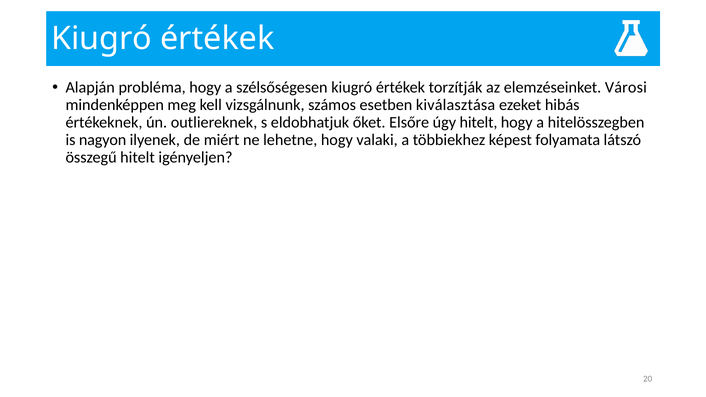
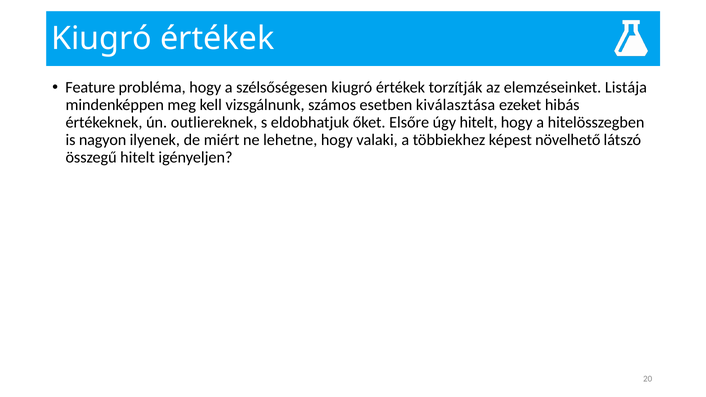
Alapján: Alapján -> Feature (90, 87)
Városi: Városi -> Listája (626, 87)
folyamata: folyamata -> növelhető (568, 140)
